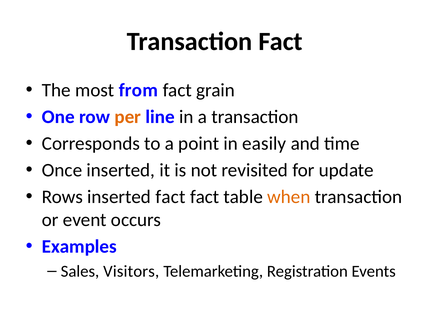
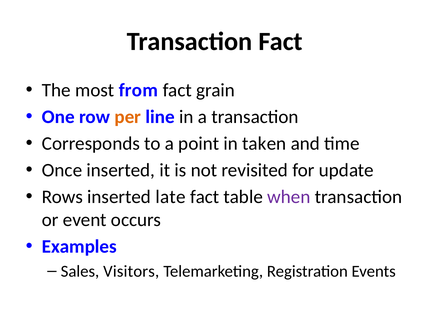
easily: easily -> taken (264, 144)
inserted fact: fact -> late (171, 197)
when colour: orange -> purple (289, 197)
